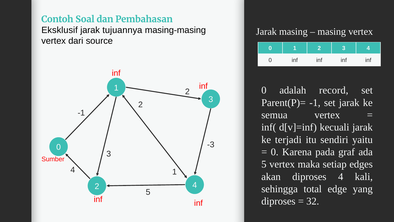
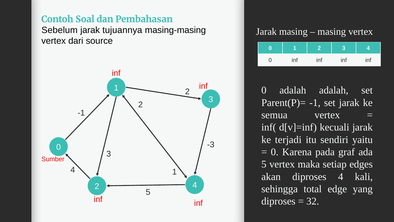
Eksklusif: Eksklusif -> Sebelum (60, 30)
adalah record: record -> adalah (334, 90)
